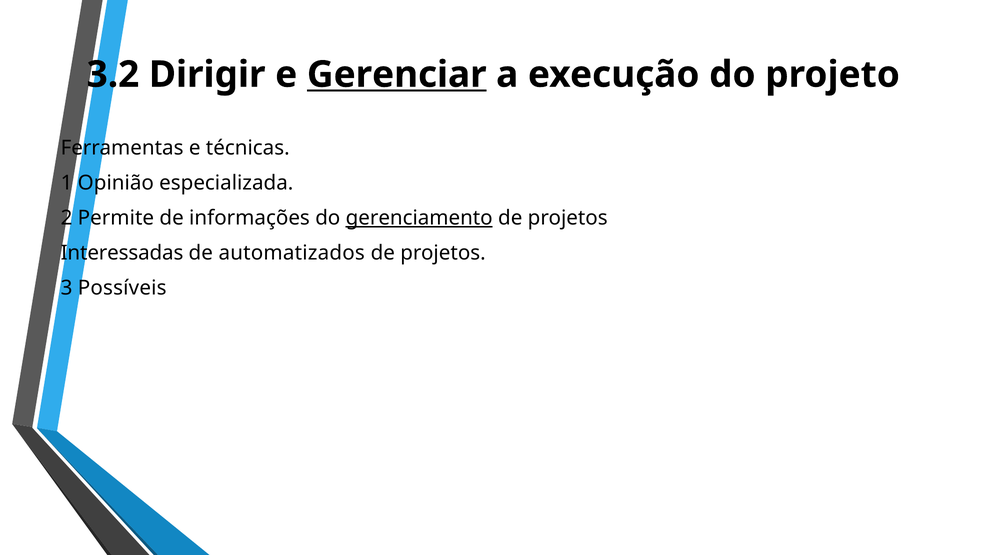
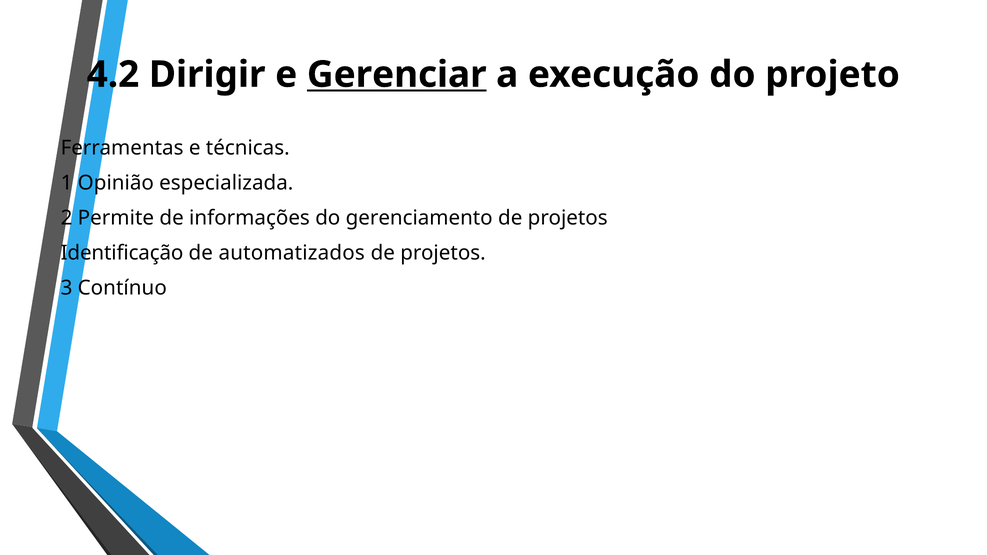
3.2: 3.2 -> 4.2 (113, 75)
gerenciamento underline: present -> none (419, 218)
Interessadas: Interessadas -> Identificação (122, 253)
Possíveis: Possíveis -> Contínuo (122, 288)
